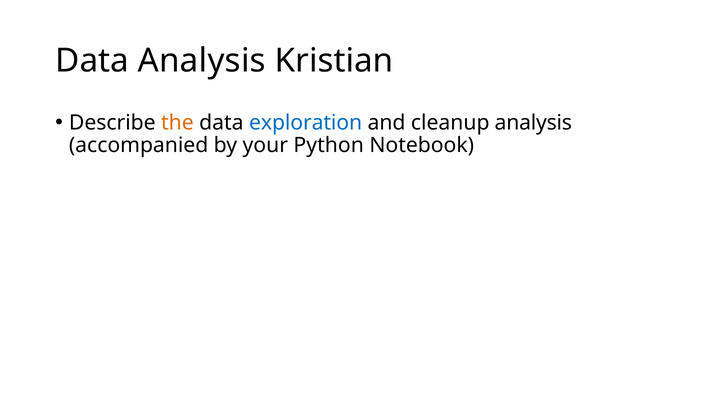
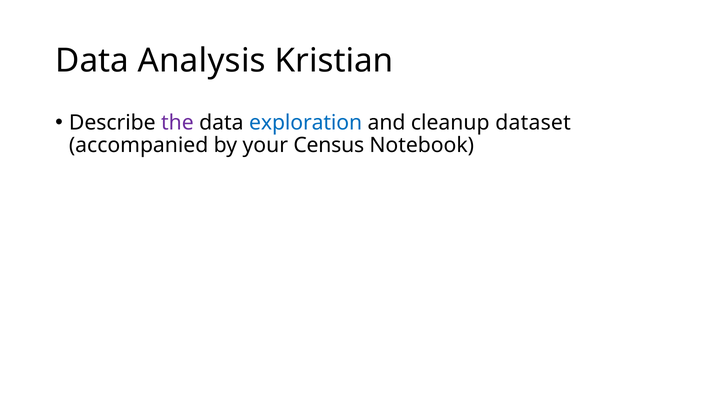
the colour: orange -> purple (177, 123)
cleanup analysis: analysis -> dataset (533, 123)
Python: Python -> Census (329, 146)
